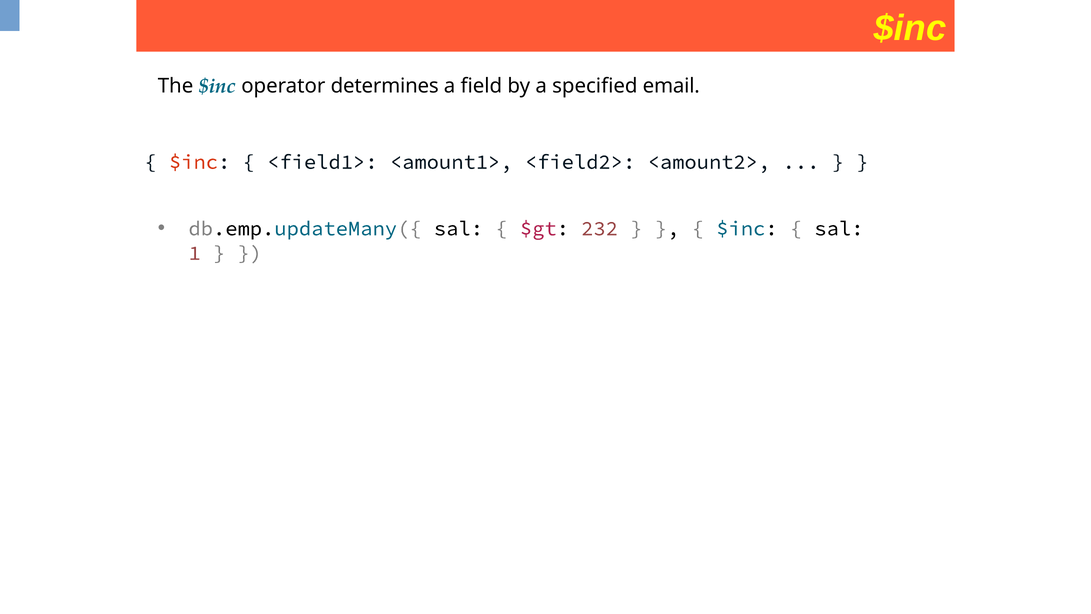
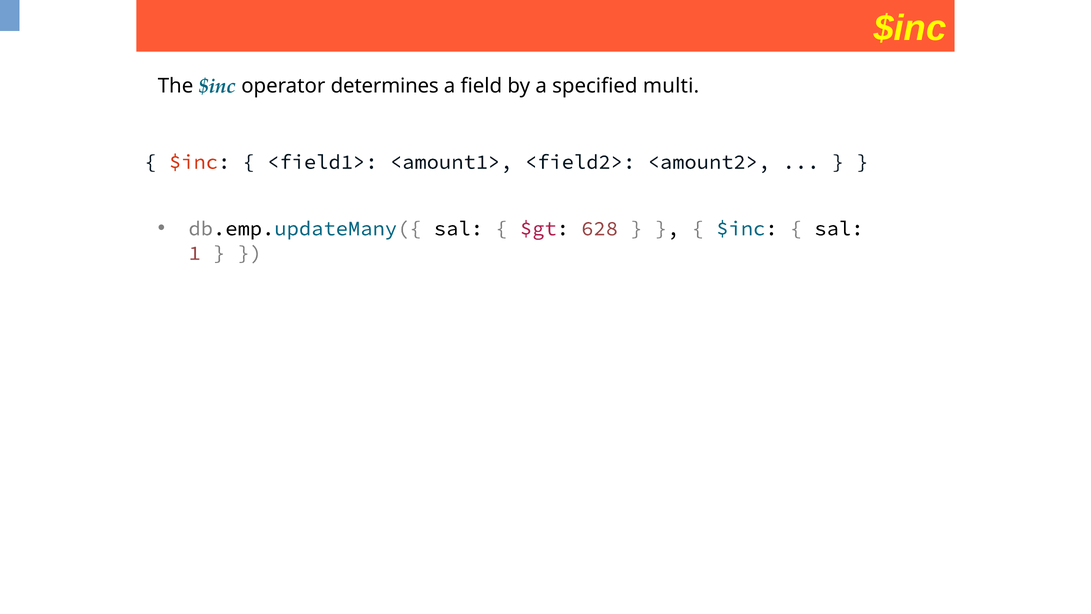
email: email -> multi (671, 86)
232: 232 -> 628 (600, 228)
